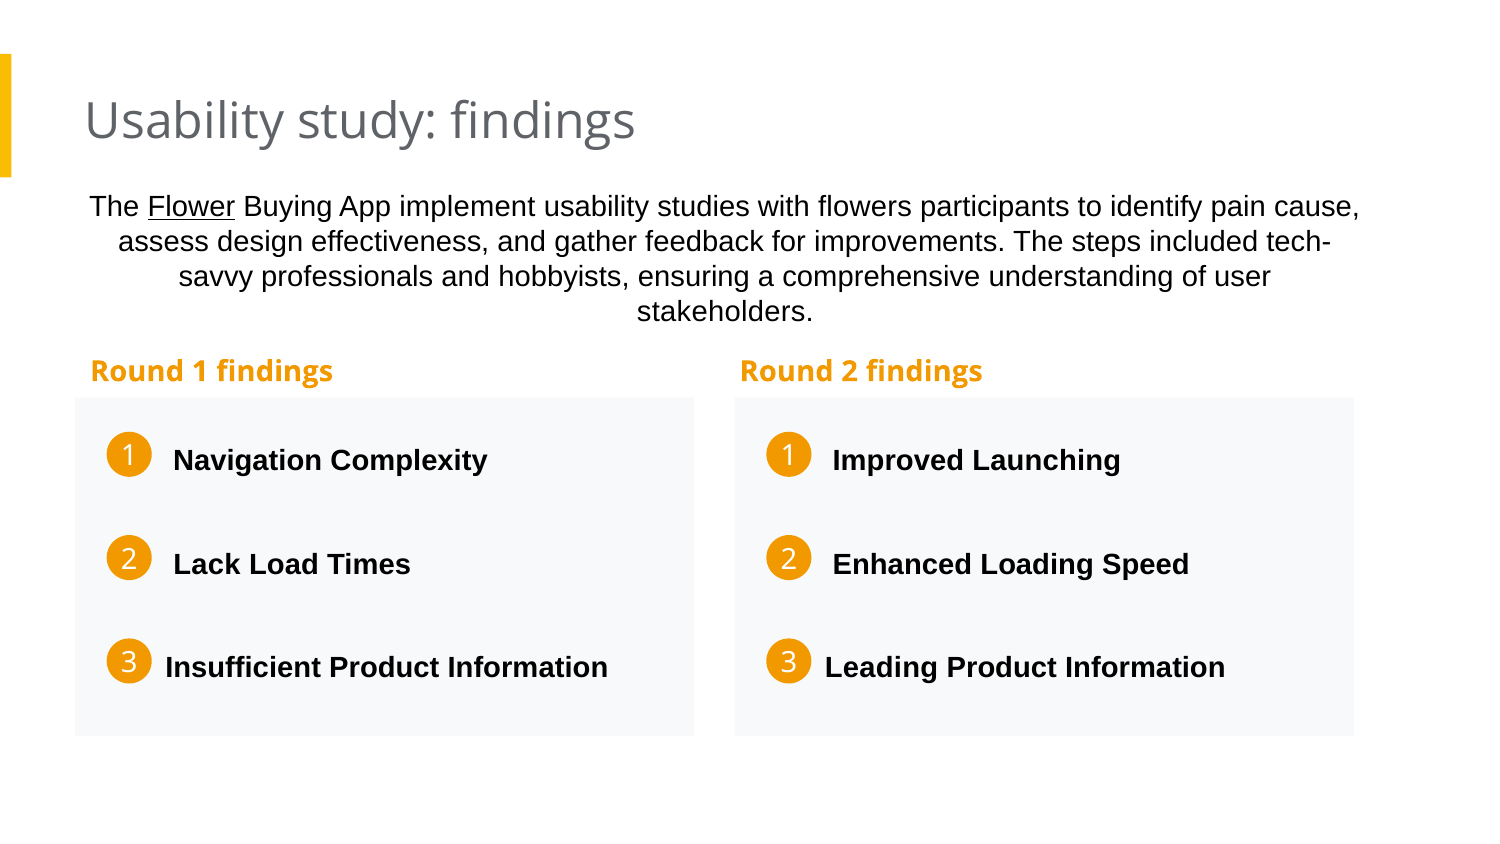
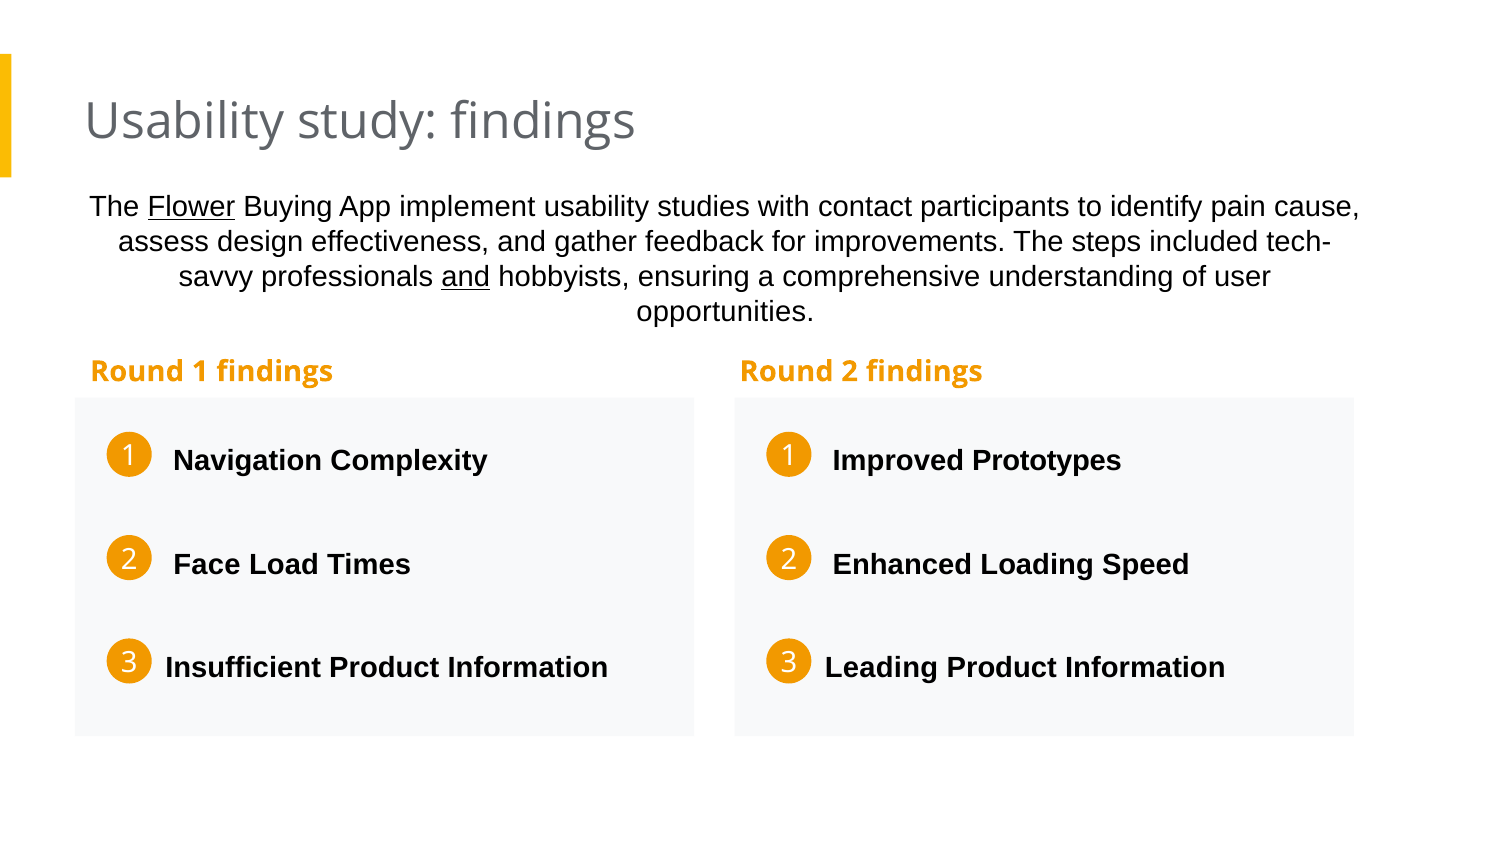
flowers: flowers -> contact (865, 207)
and underline: none -> present (466, 277)
stakeholders: stakeholders -> opportunities (725, 312)
Launching: Launching -> Prototypes (1047, 461)
Lack: Lack -> Face (207, 564)
